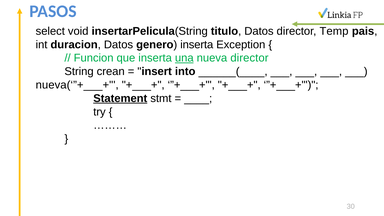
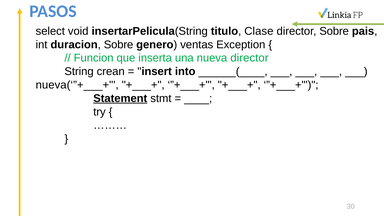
titulo Datos: Datos -> Clase (259, 31)
director Temp: Temp -> Sobre (334, 31)
duracion Datos: Datos -> Sobre (119, 45)
genero inserta: inserta -> ventas (197, 45)
una underline: present -> none (184, 58)
